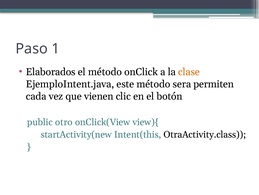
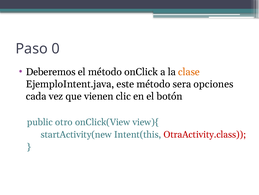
1: 1 -> 0 (56, 48)
Elaborados: Elaborados -> Deberemos (51, 72)
permiten: permiten -> opciones (214, 84)
OtraActivity.class colour: black -> red (205, 134)
